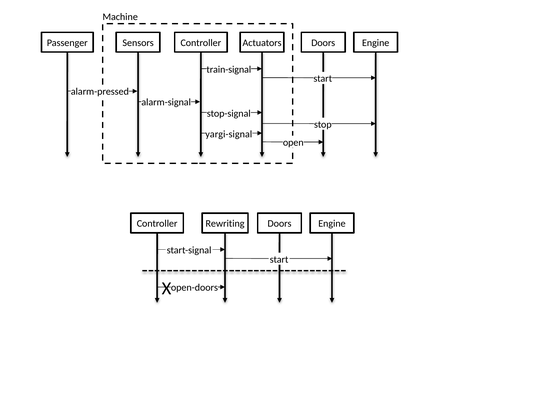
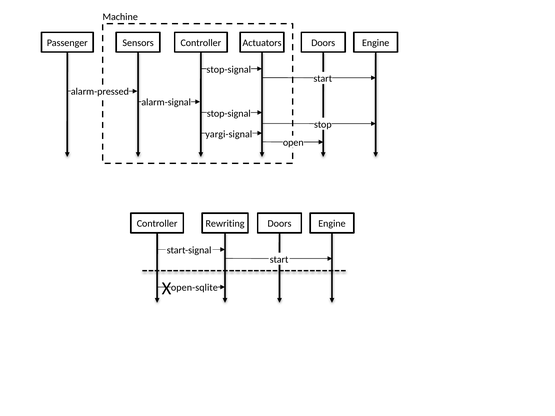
train-signal: train-signal -> stop-signal (229, 69)
open-doors: open-doors -> open-sqlite (194, 288)
